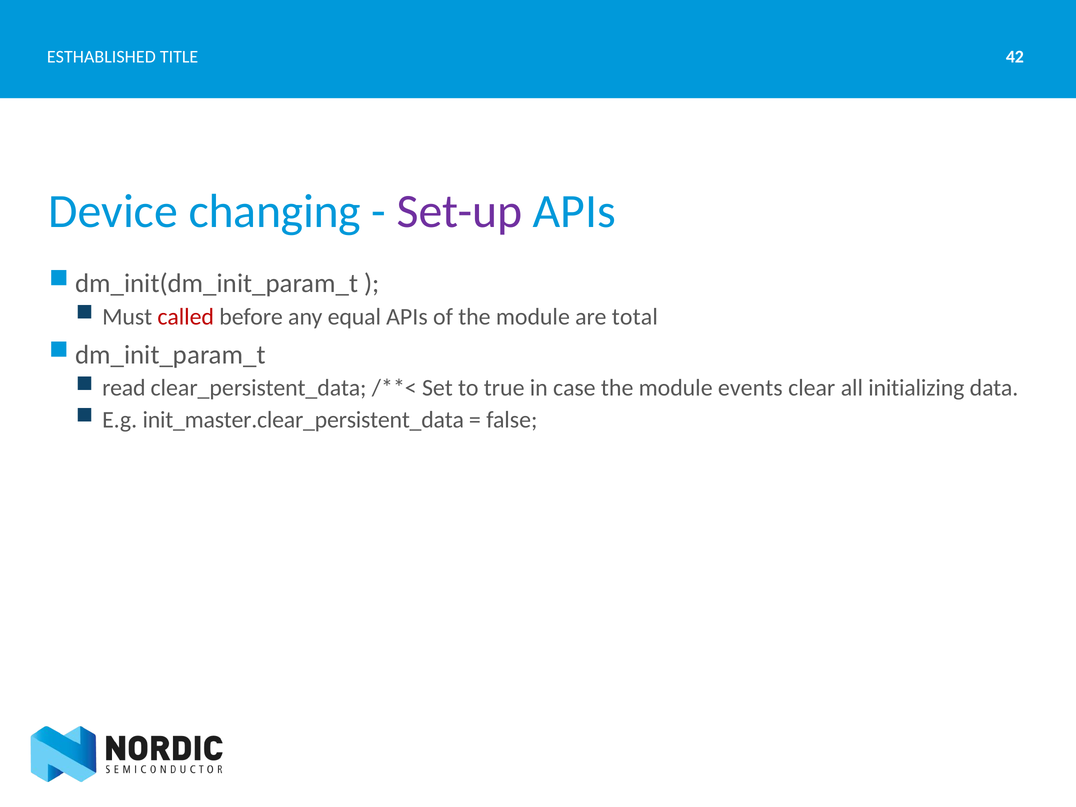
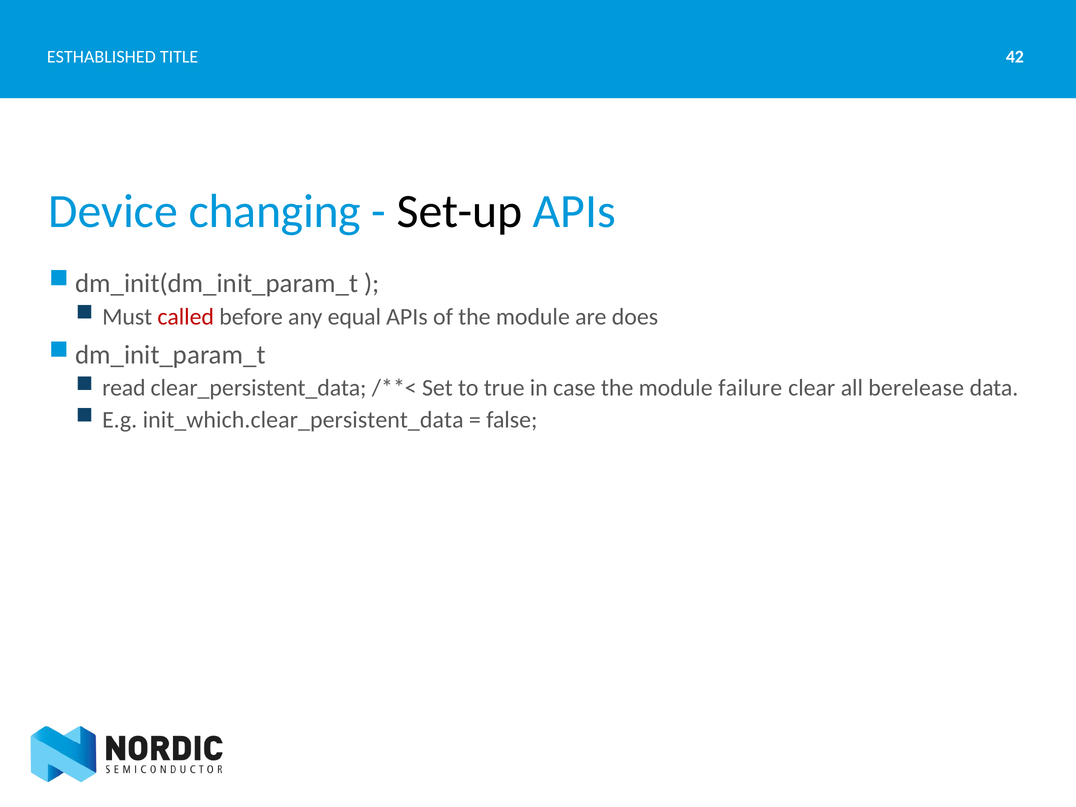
Set-up colour: purple -> black (460, 211)
total: total -> does (635, 317)
events: events -> failure (750, 388)
initializing: initializing -> berelease (916, 388)
init_master.clear_persistent_data: init_master.clear_persistent_data -> init_which.clear_persistent_data (303, 420)
